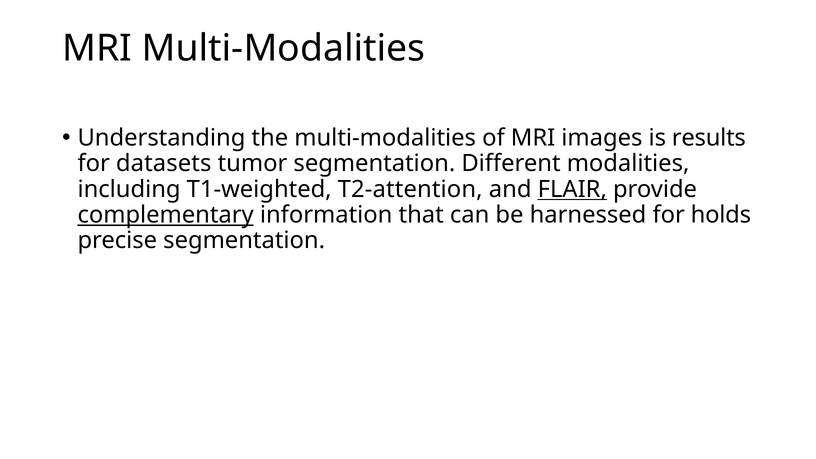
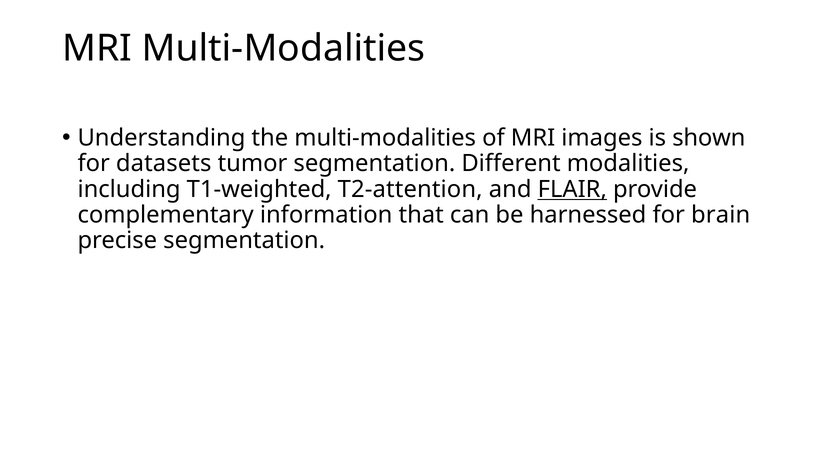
results: results -> shown (709, 138)
complementary underline: present -> none (166, 215)
holds: holds -> brain (721, 215)
